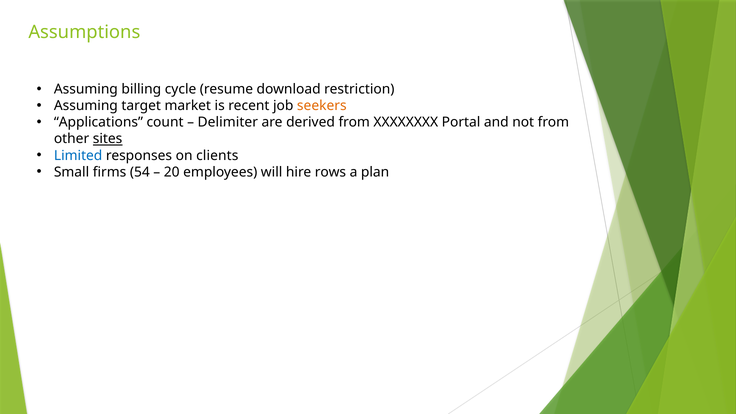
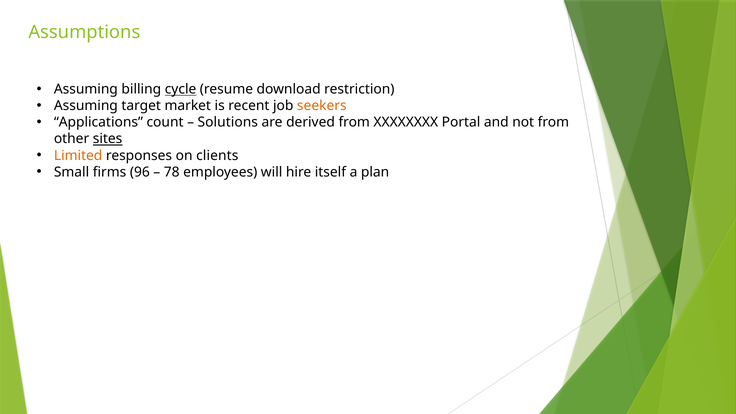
cycle underline: none -> present (181, 89)
Delimiter: Delimiter -> Solutions (228, 122)
Limited colour: blue -> orange (78, 156)
54: 54 -> 96 (140, 172)
20: 20 -> 78 (172, 172)
rows: rows -> itself (330, 172)
